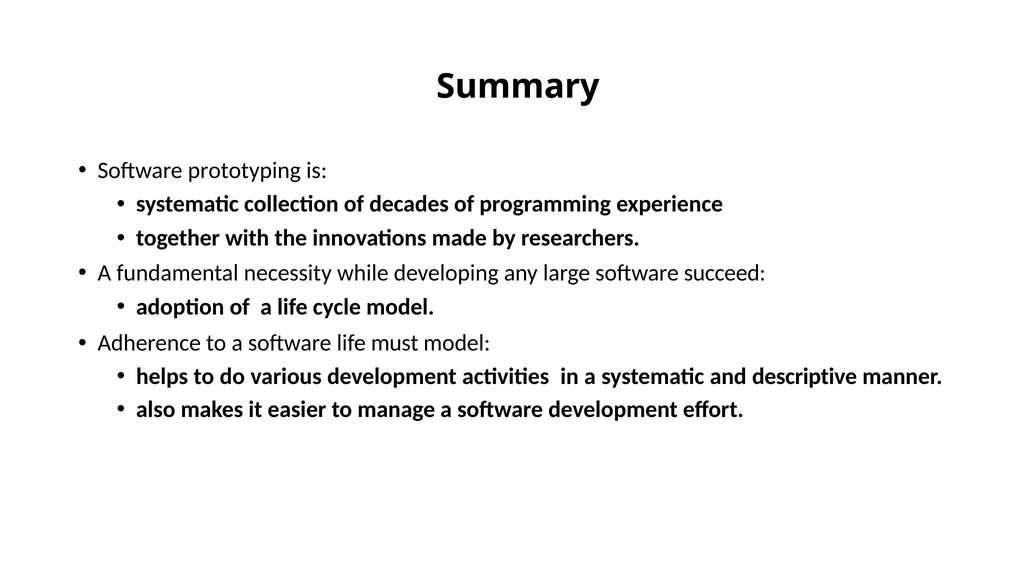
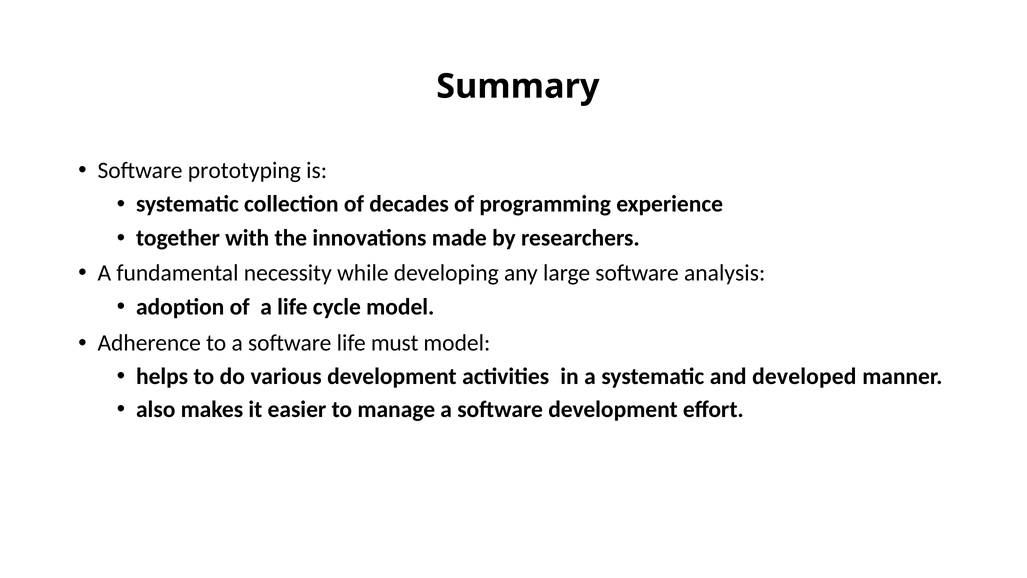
succeed: succeed -> analysis (725, 273)
descriptive: descriptive -> developed (804, 376)
